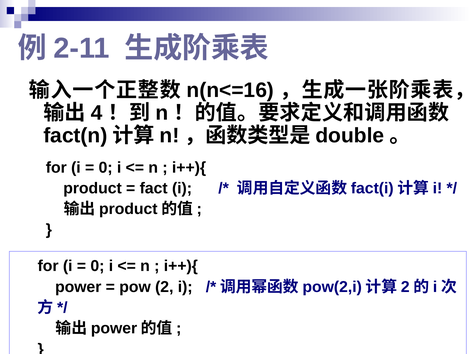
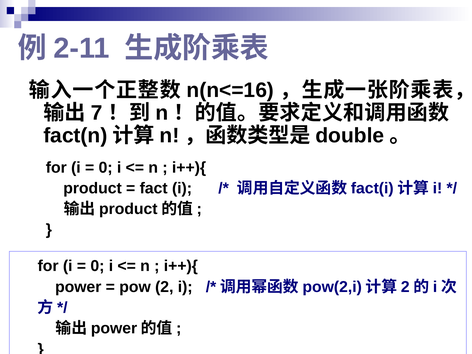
4: 4 -> 7 (97, 113)
